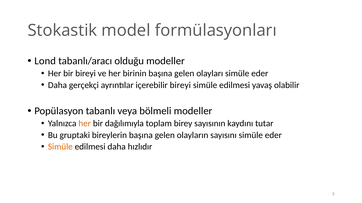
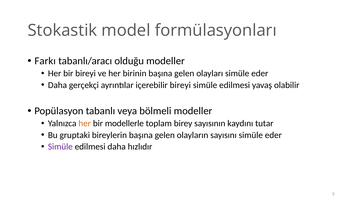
Lond: Lond -> Farkı (45, 61)
dağılımıyla: dağılımıyla -> modellerle (124, 124)
Simüle colour: orange -> purple (60, 147)
